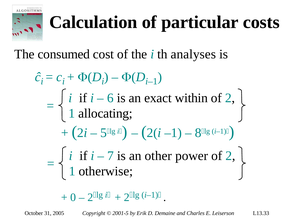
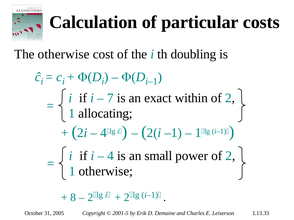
The consumed: consumed -> otherwise (64, 54)
analyses: analyses -> doubling (193, 54)
6: 6 -> 7 (110, 98)
5: 5 -> 4 (104, 133)
8: 8 -> 1 (198, 133)
7: 7 -> 4 (111, 156)
other: other -> small (158, 156)
0: 0 -> 8 (73, 198)
